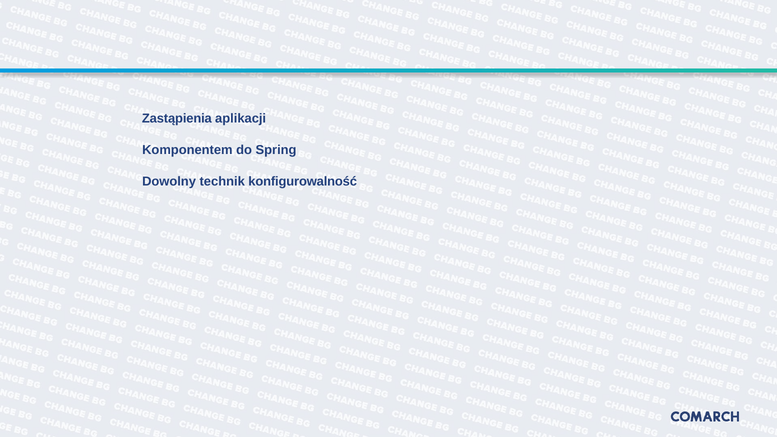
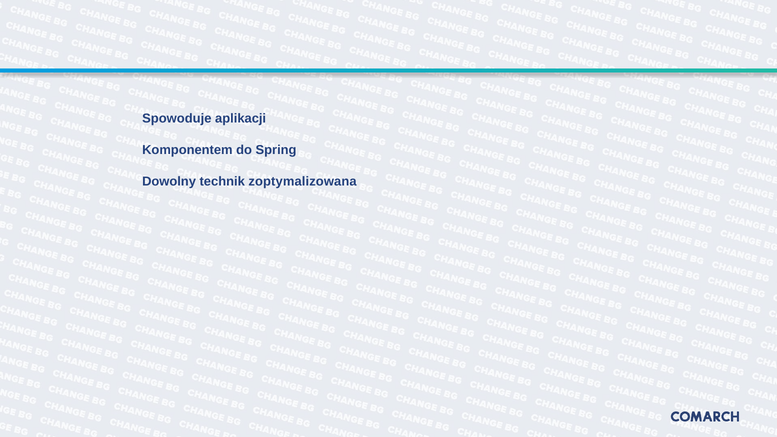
Zastąpienia: Zastąpienia -> Spowoduje (177, 118)
konfigurowalność: konfigurowalność -> zoptymalizowana (303, 181)
